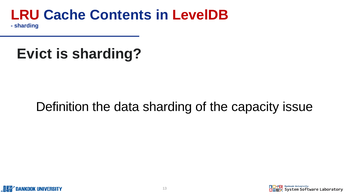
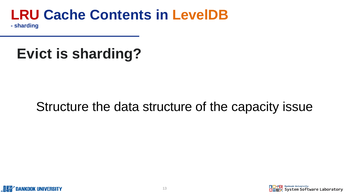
LevelDB colour: red -> orange (200, 15)
Definition: Definition -> Structure (62, 107)
data sharding: sharding -> structure (167, 107)
